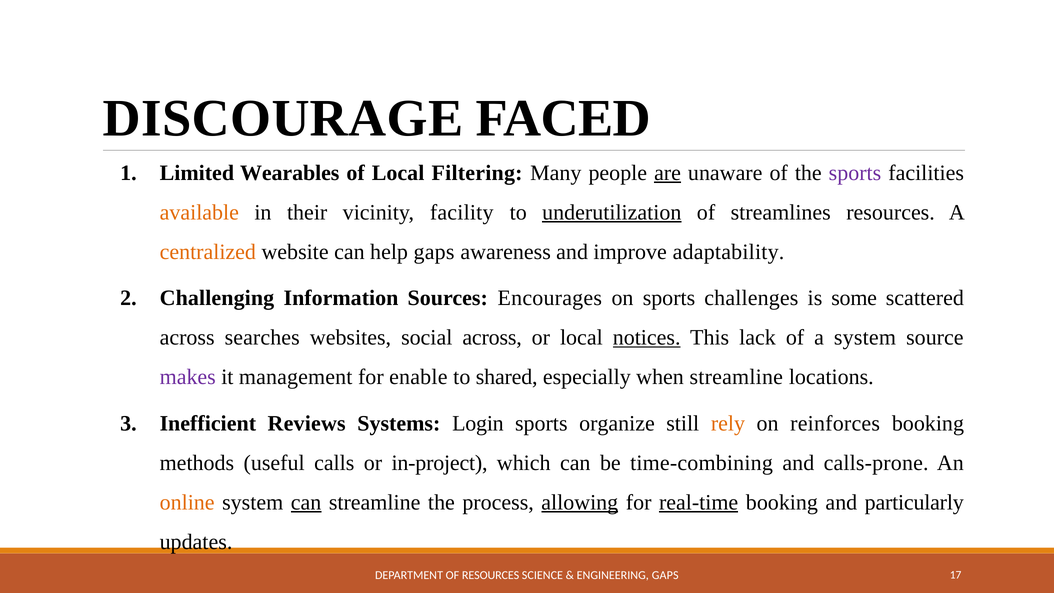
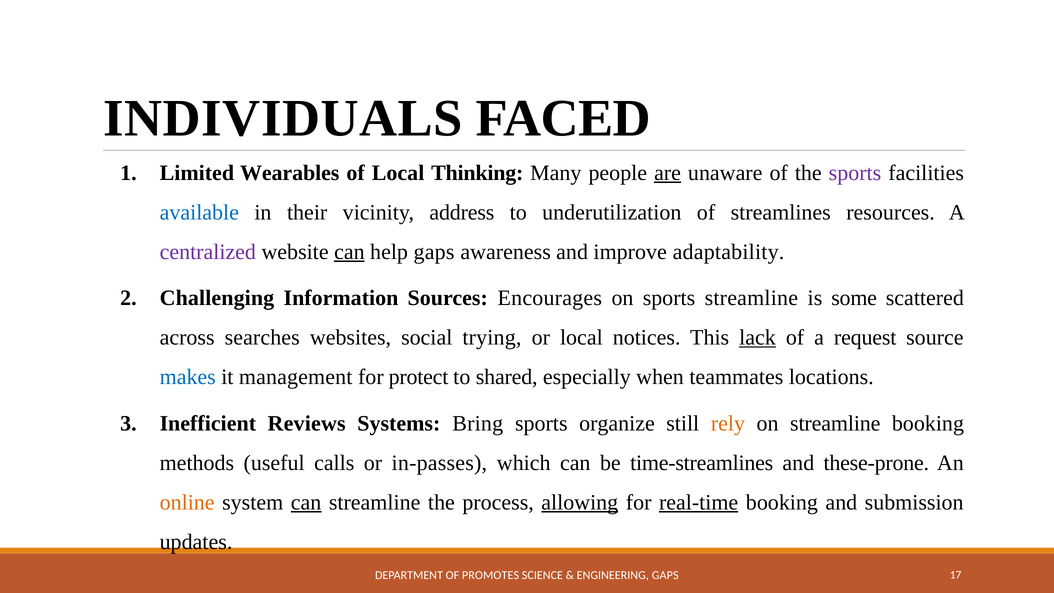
DISCOURAGE: DISCOURAGE -> INDIVIDUALS (283, 118)
Filtering: Filtering -> Thinking (477, 173)
available colour: orange -> blue (199, 212)
facility: facility -> address (462, 212)
underutilization underline: present -> none (612, 212)
centralized colour: orange -> purple (208, 252)
can underline: none -> present (349, 252)
sports challenges: challenges -> streamline (751, 298)
social across: across -> trying (492, 338)
notices underline: present -> none (647, 338)
lack underline: none -> present (758, 338)
a system: system -> request (865, 338)
makes colour: purple -> blue (188, 377)
enable: enable -> protect (419, 377)
when streamline: streamline -> teammates (736, 377)
Login: Login -> Bring (478, 423)
on reinforces: reinforces -> streamline (835, 423)
in-project: in-project -> in-passes (439, 463)
time-combining: time-combining -> time-streamlines (702, 463)
calls-prone: calls-prone -> these-prone (876, 463)
particularly: particularly -> submission (914, 502)
OF RESOURCES: RESOURCES -> PROMOTES (491, 575)
